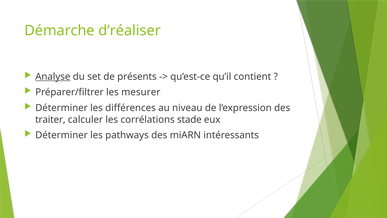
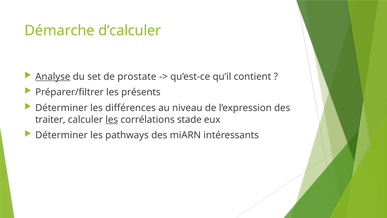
d’réaliser: d’réaliser -> d’calculer (130, 31)
présents: présents -> prostate (137, 77)
mesurer: mesurer -> présents (141, 92)
les underline: none -> present (112, 119)
